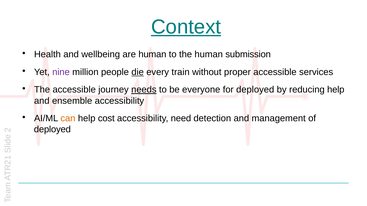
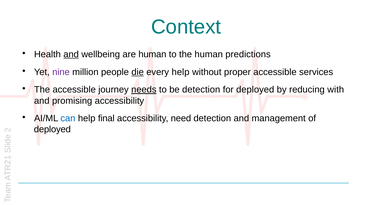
Context underline: present -> none (186, 27)
and underline: none -> present (71, 54)
submission: submission -> predictions (248, 54)
every train: train -> help (181, 72)
be everyone: everyone -> detection (201, 90)
reducing help: help -> with (336, 90)
ensemble: ensemble -> promising (72, 101)
can colour: orange -> blue (68, 119)
cost: cost -> final (106, 119)
